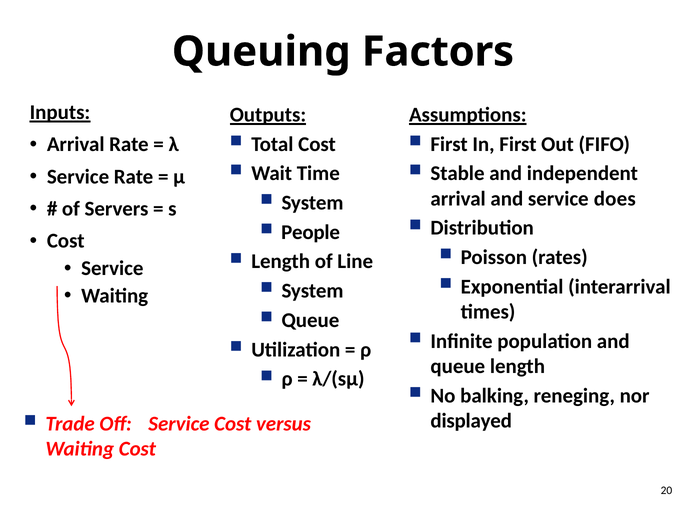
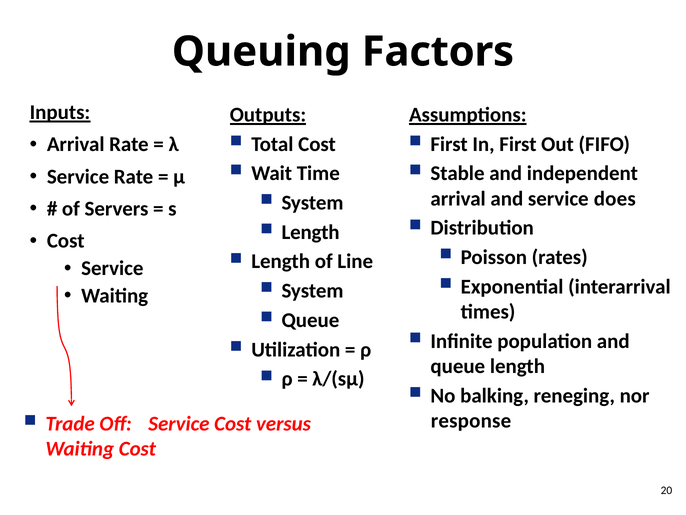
People: People -> Length (311, 232)
displayed: displayed -> response (471, 421)
